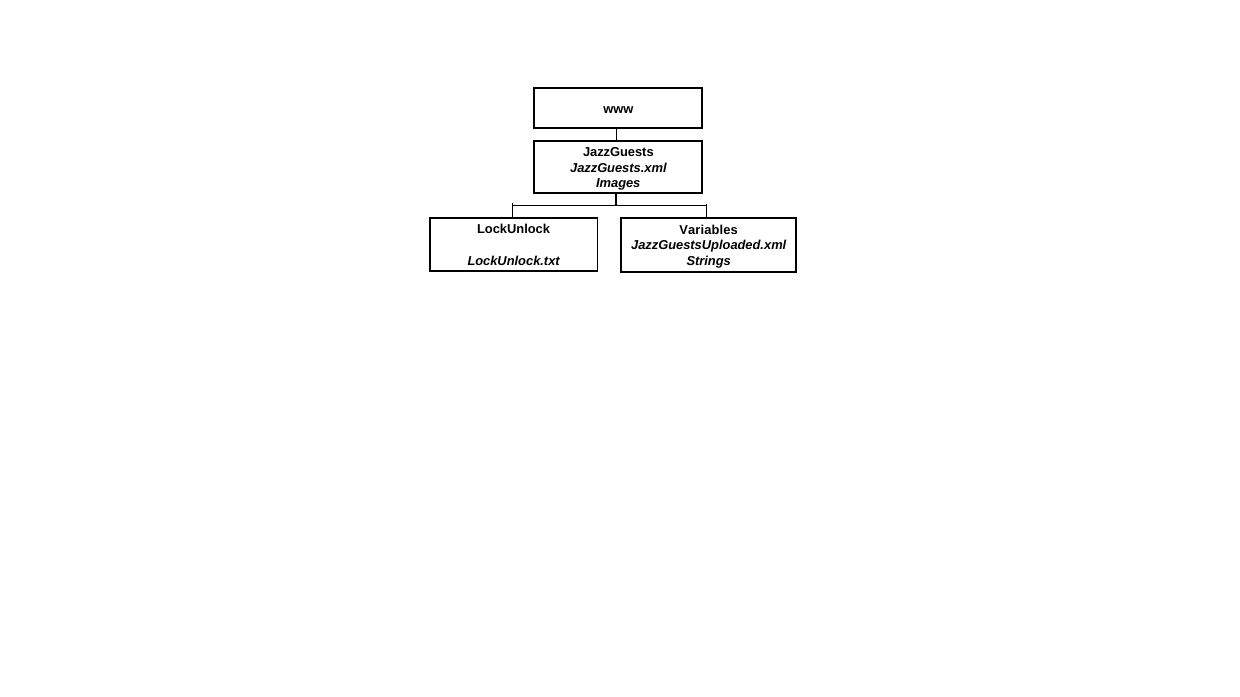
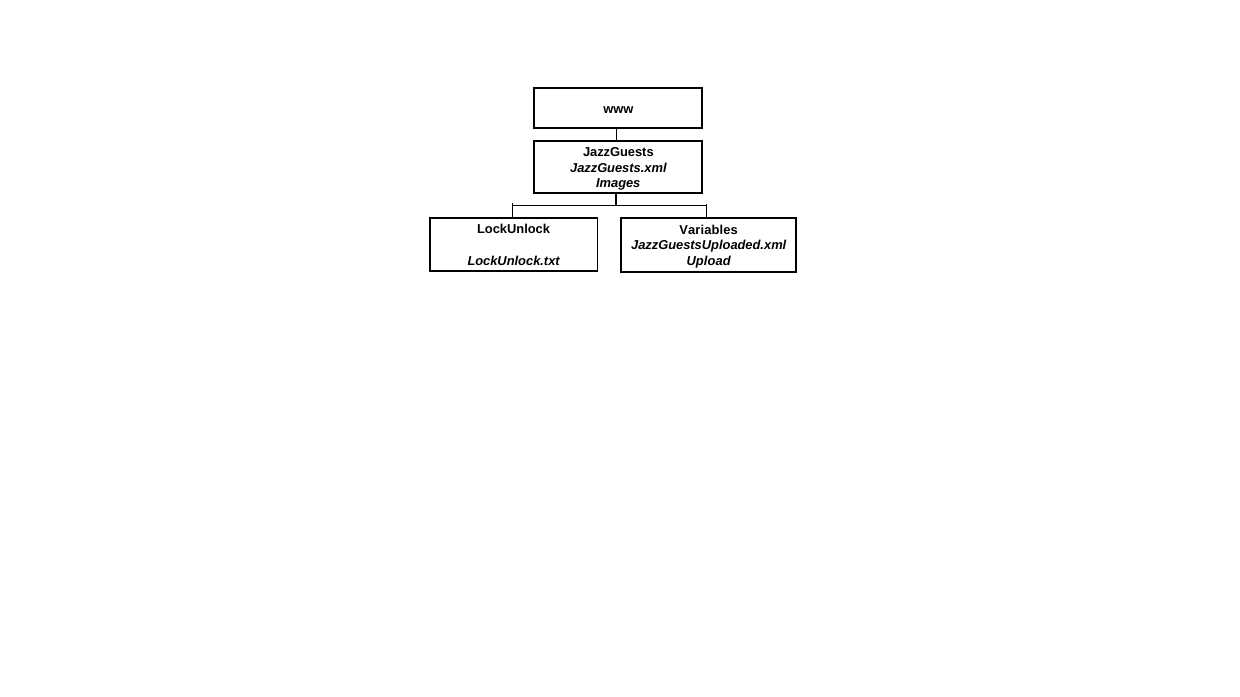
Strings: Strings -> Upload (709, 261)
